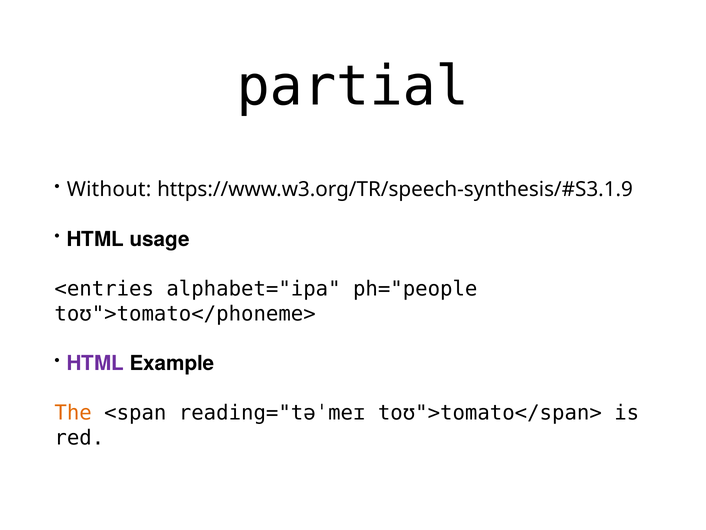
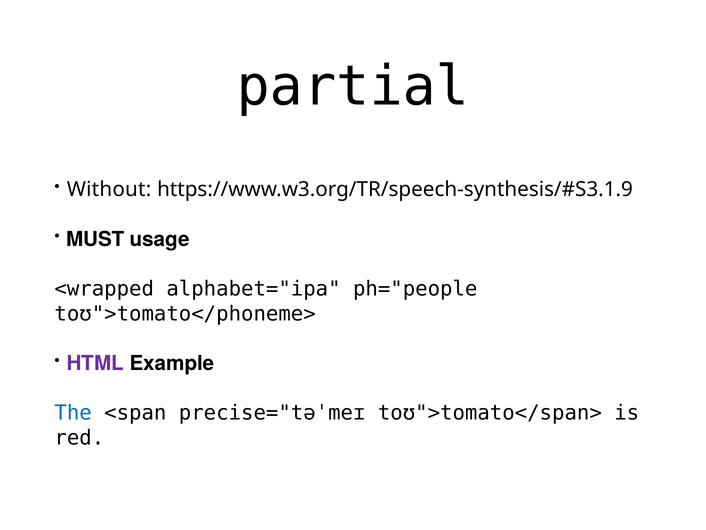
HTML: HTML -> MUST (95, 239)
<entries: <entries -> <wrapped (104, 289)
The colour: orange -> blue (73, 413)
reading="təˈmeɪ: reading="təˈmeɪ -> precise="təˈmeɪ (272, 413)
